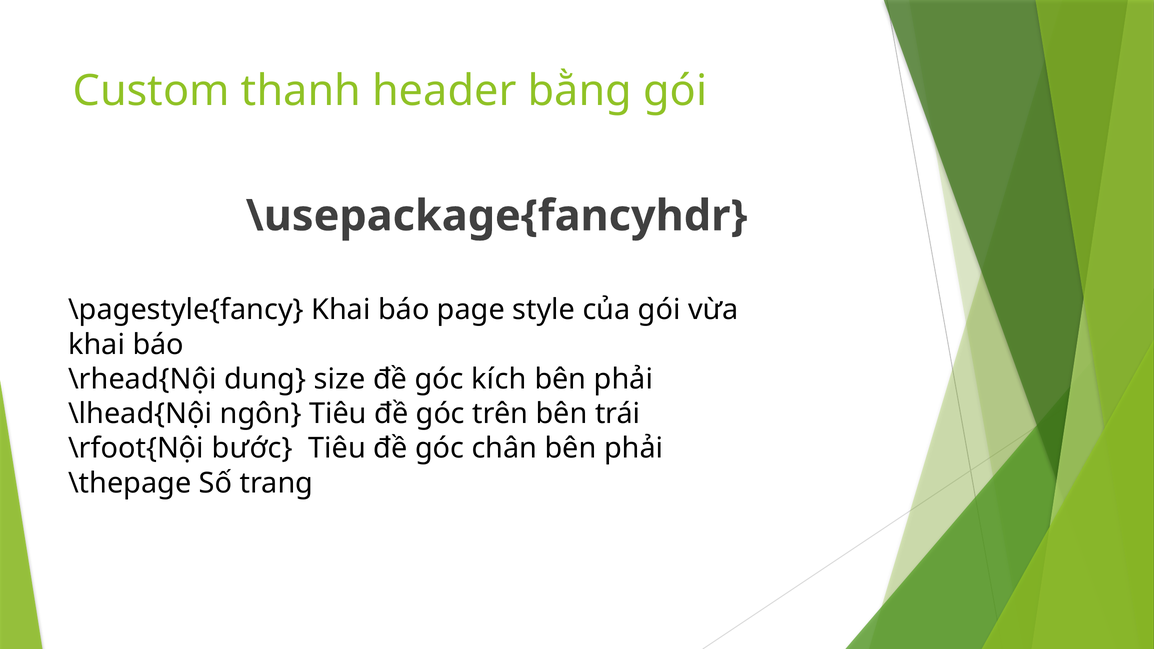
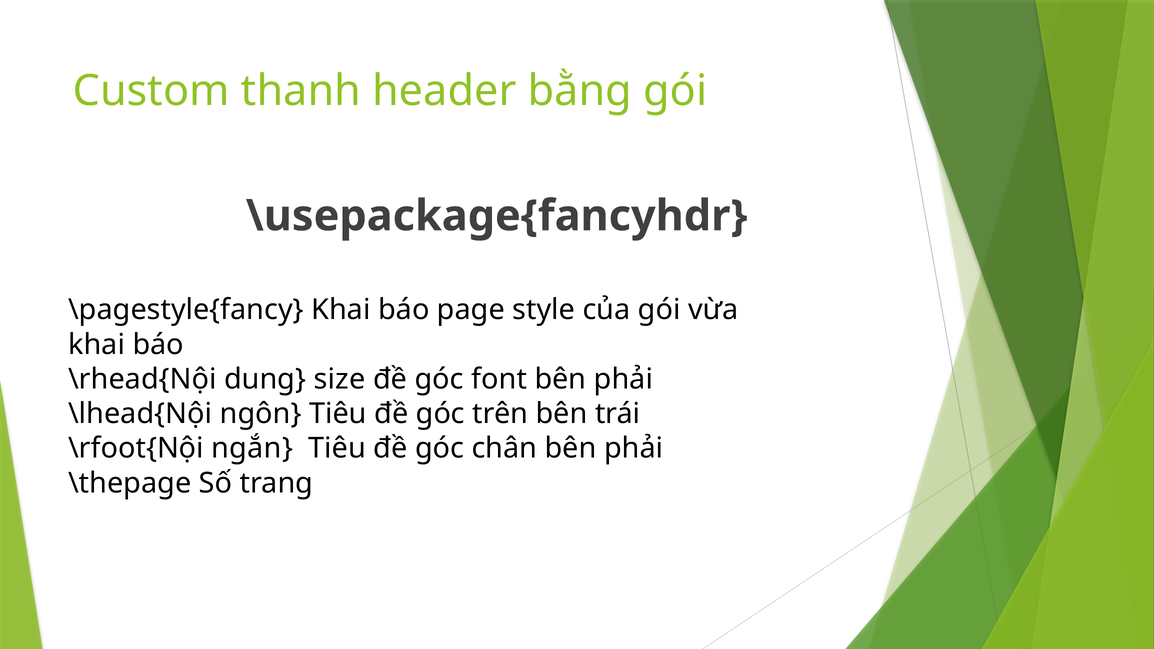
kích: kích -> font (499, 379)
bước: bước -> ngắn (252, 449)
